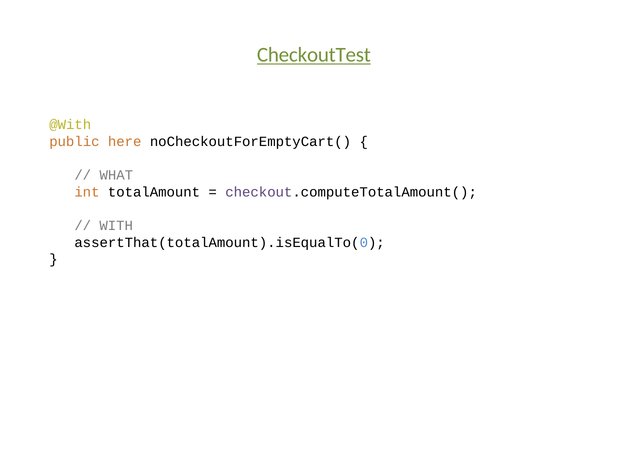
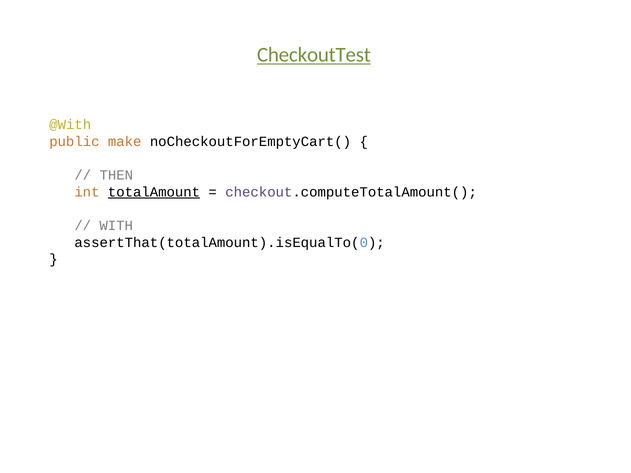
here: here -> make (125, 142)
WHAT: WHAT -> THEN (116, 175)
totalAmount underline: none -> present (154, 192)
